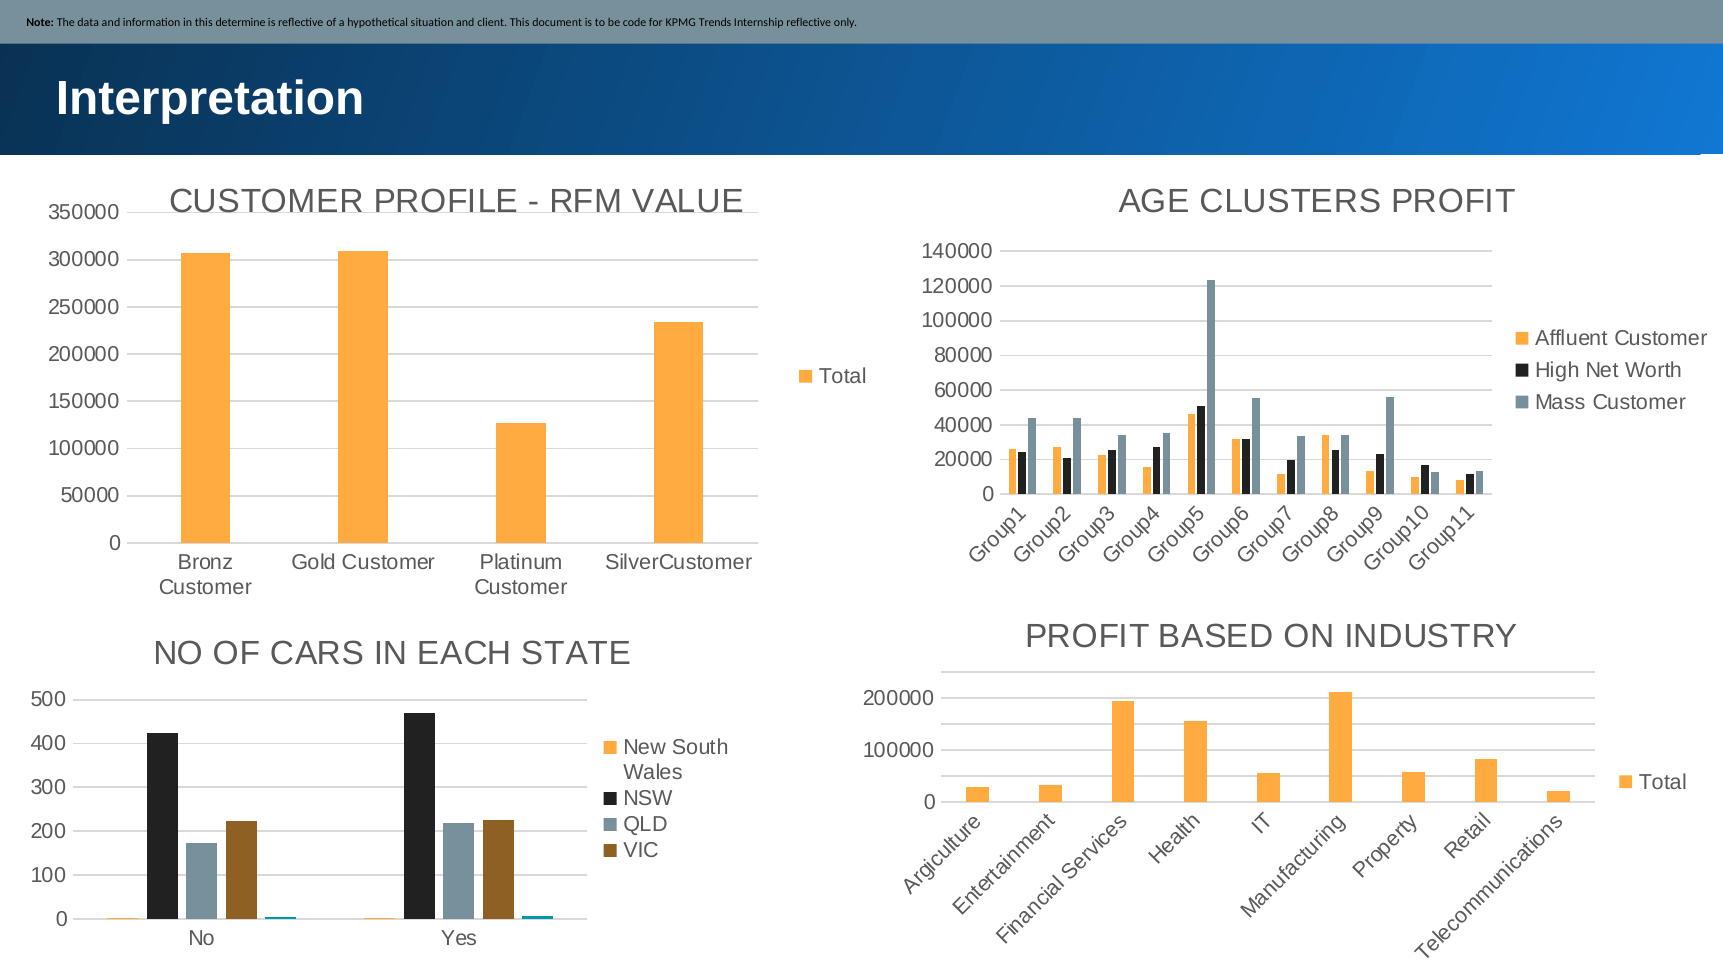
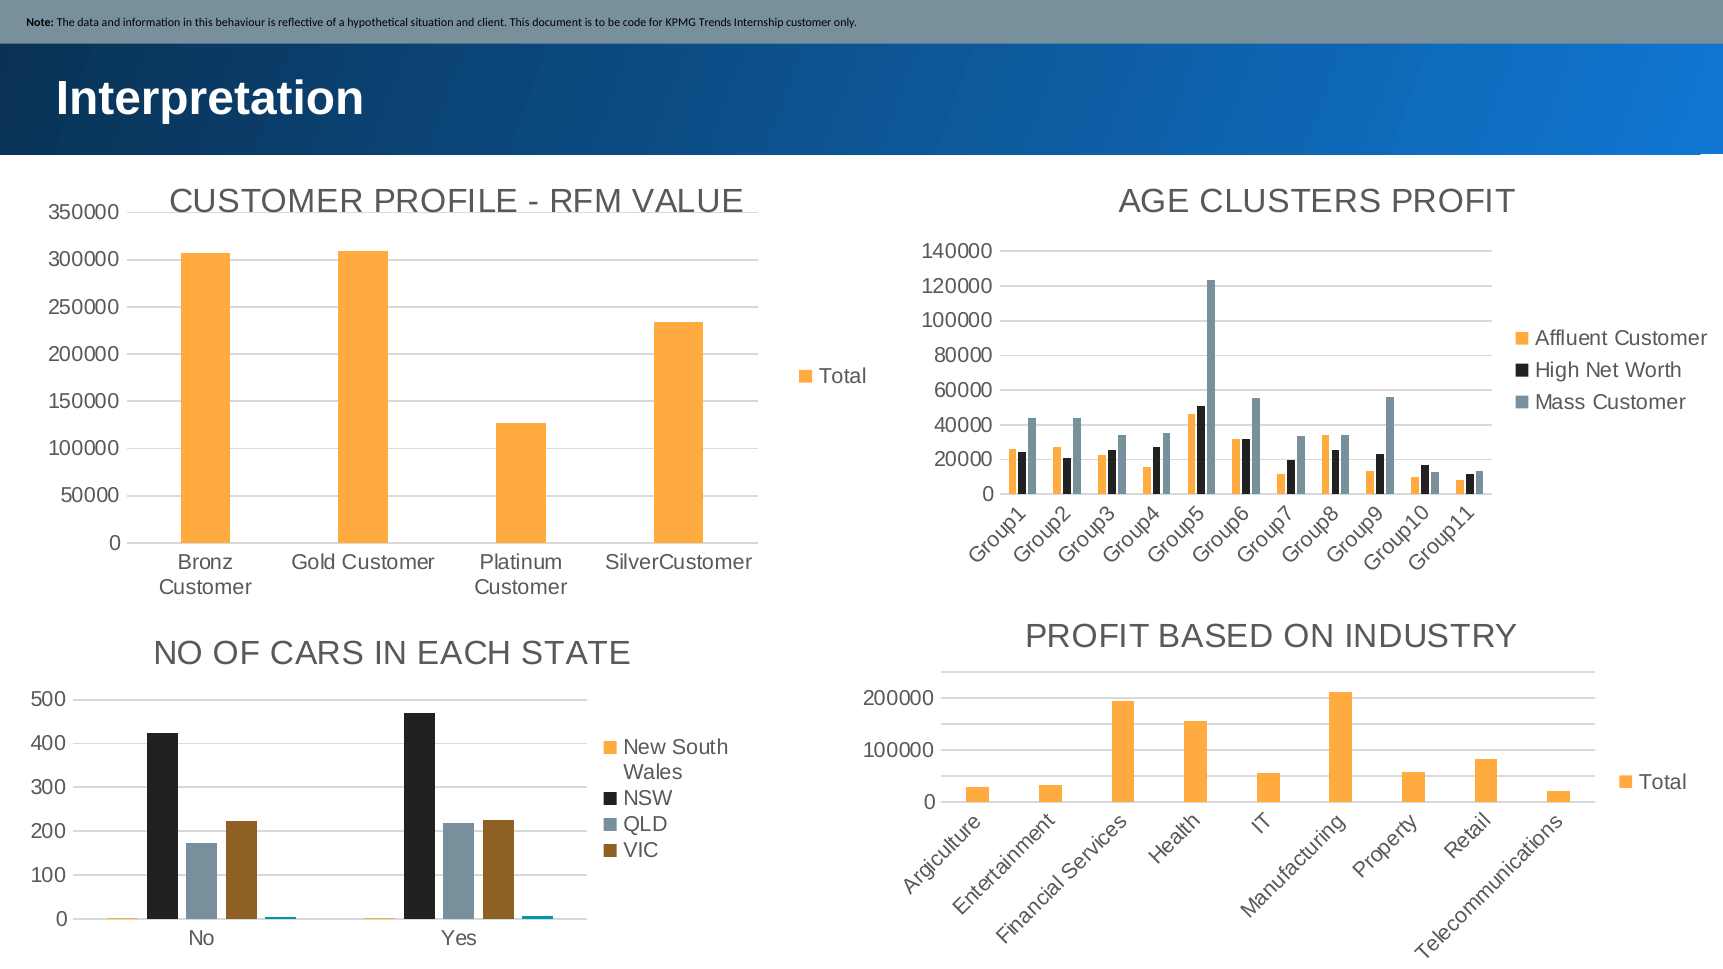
determine: determine -> behaviour (240, 22)
Internship reflective: reflective -> customer (809, 22)
